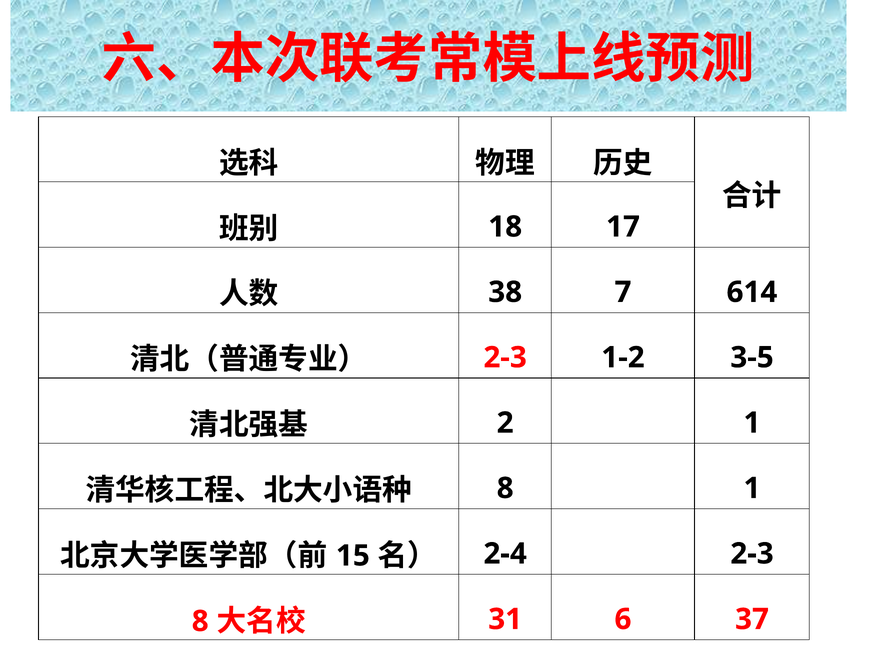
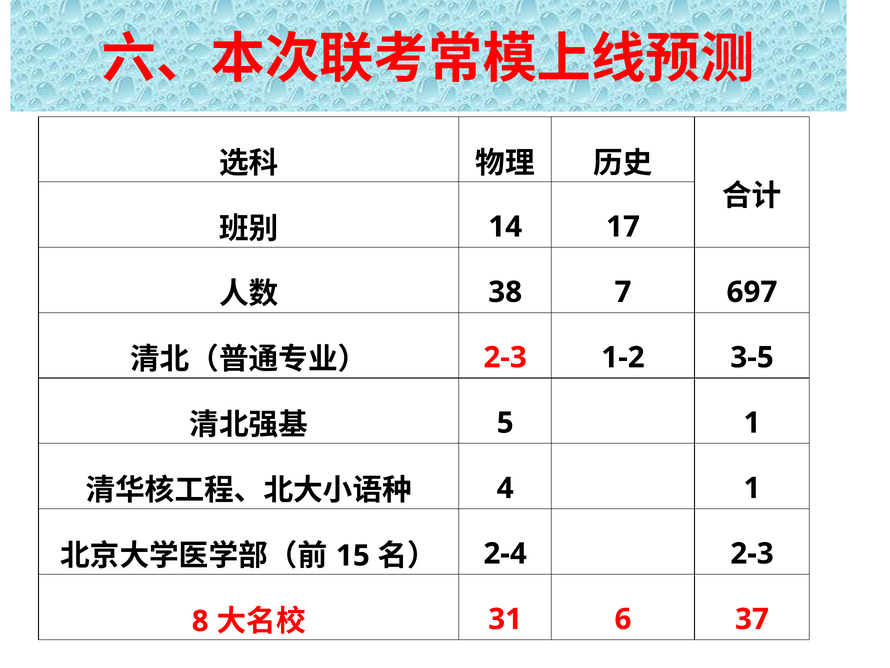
18: 18 -> 14 (505, 227)
614: 614 -> 697 (752, 292)
2: 2 -> 5 (505, 423)
8: 8 -> 4 (505, 488)
